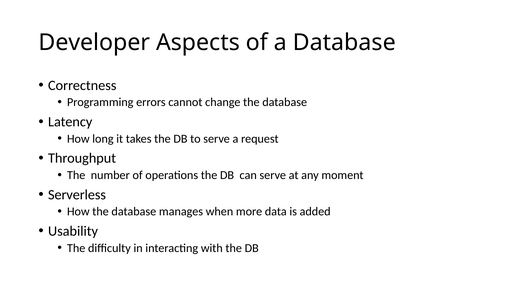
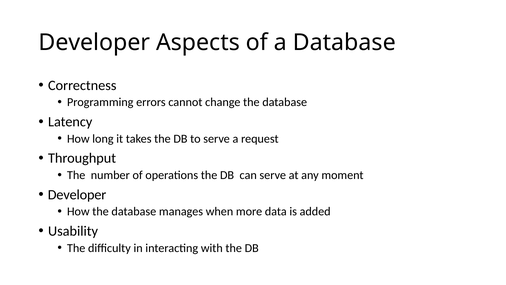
Serverless: Serverless -> Developer (77, 194)
